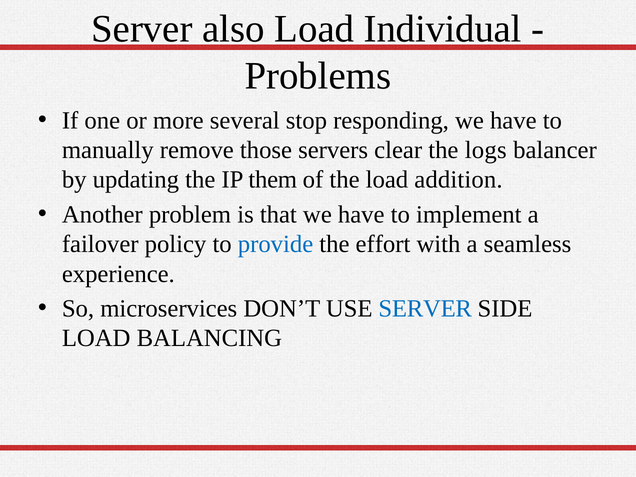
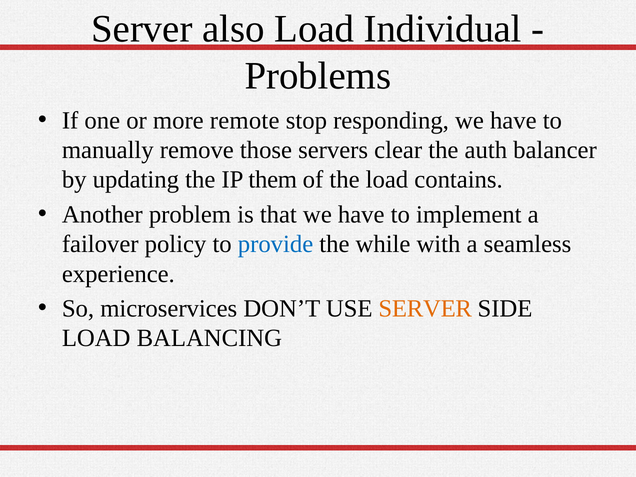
several: several -> remote (245, 120)
logs: logs -> auth (486, 150)
addition: addition -> contains (459, 180)
effort: effort -> while (383, 244)
SERVER colour: blue -> orange (425, 309)
